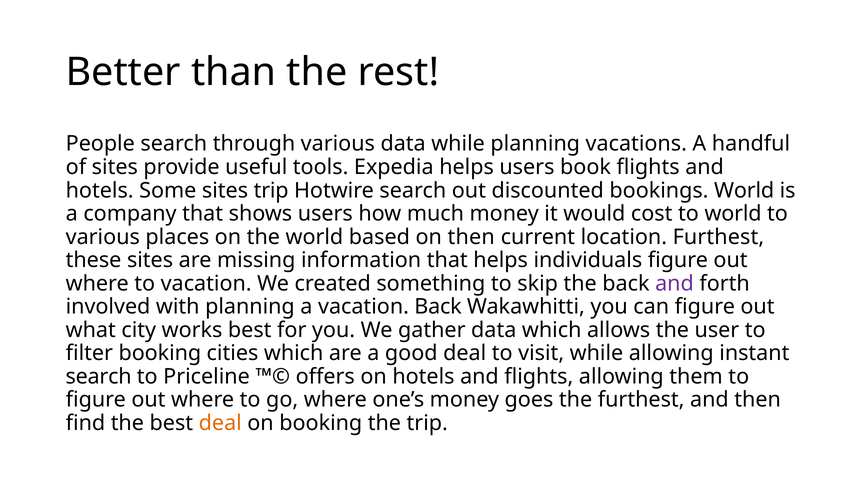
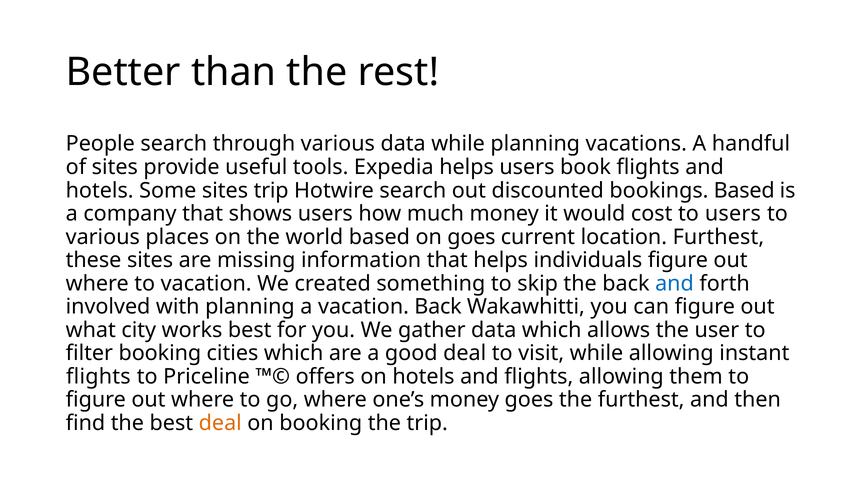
bookings World: World -> Based (744, 190)
to world: world -> users (733, 214)
on then: then -> goes (471, 237)
and colour: purple -> blue (674, 283)
search: search -> flights (98, 376)
